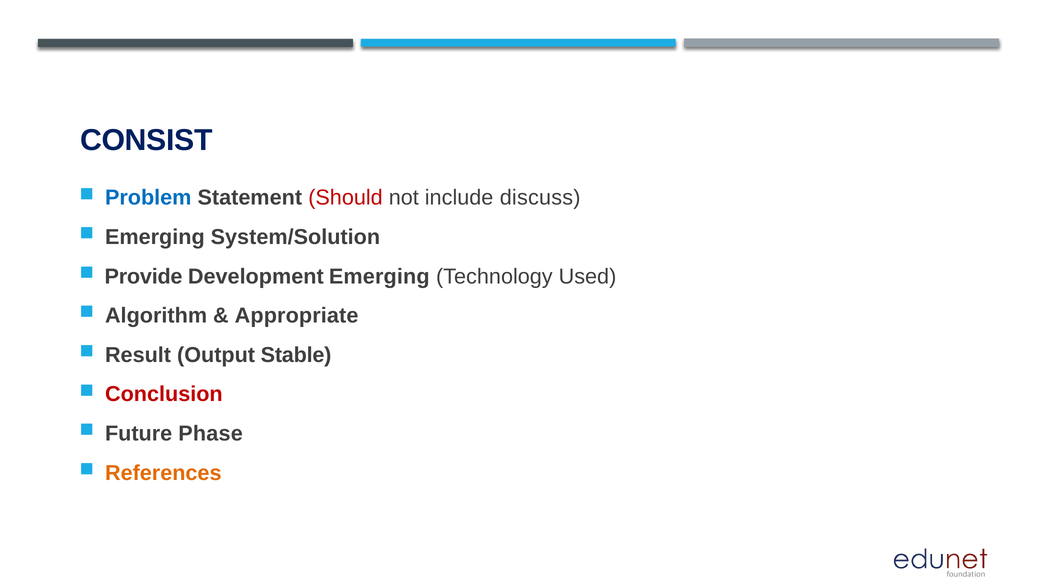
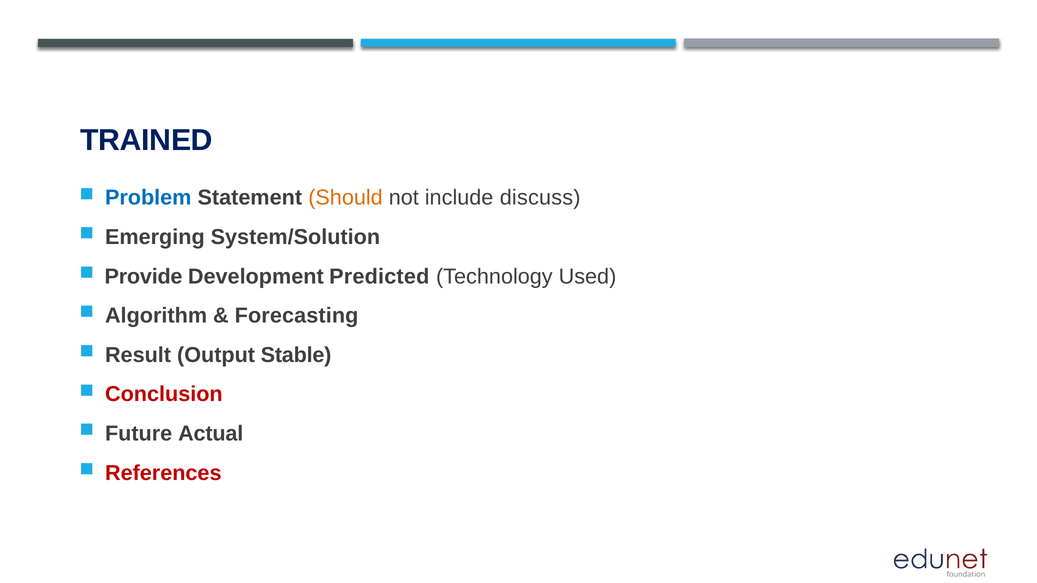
CONSIST: CONSIST -> TRAINED (146, 140)
Should colour: red -> orange (345, 198)
Development Emerging: Emerging -> Predicted (379, 277)
Appropriate: Appropriate -> Forecasting (297, 316)
Phase: Phase -> Actual (211, 434)
References colour: orange -> red (163, 473)
